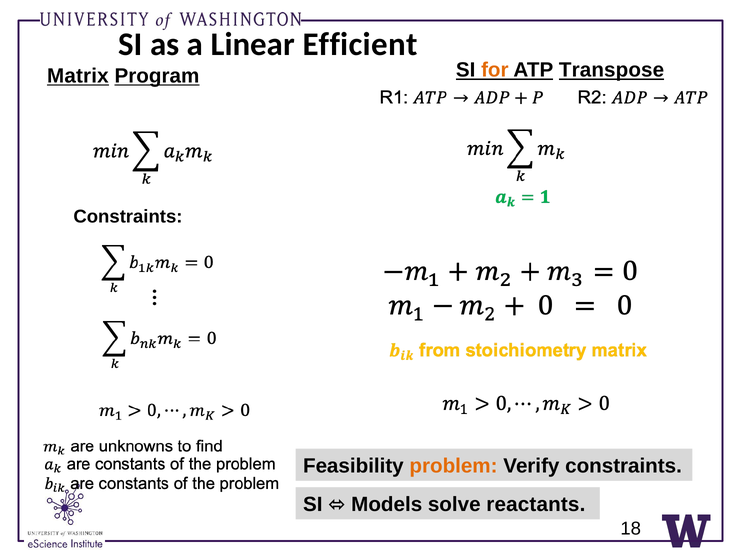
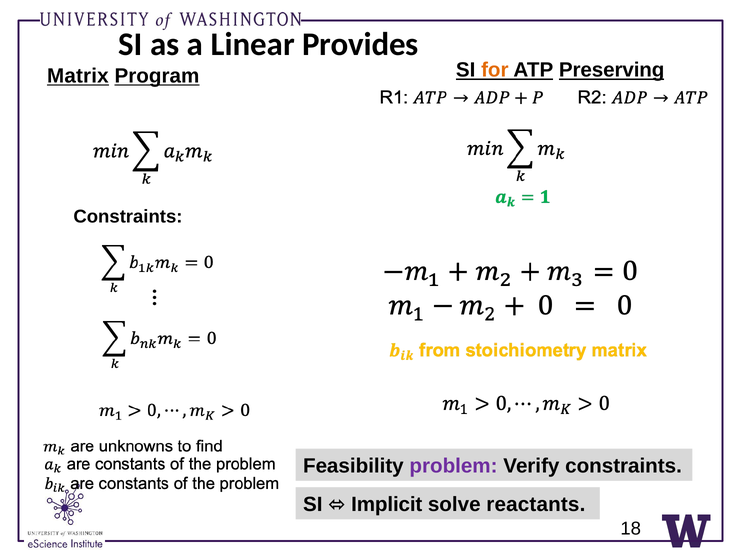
Efficient: Efficient -> Provides (360, 44)
Transpose: Transpose -> Preserving (612, 70)
problem colour: orange -> purple (454, 466)
Models: Models -> Implicit (387, 504)
